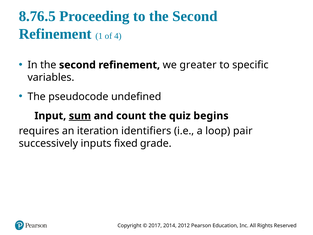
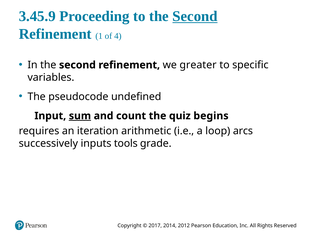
8.76.5: 8.76.5 -> 3.45.9 (37, 16)
Second underline: none -> present (195, 16)
identifiers: identifiers -> arithmetic (146, 131)
pair: pair -> arcs (243, 131)
fixed: fixed -> tools (126, 143)
